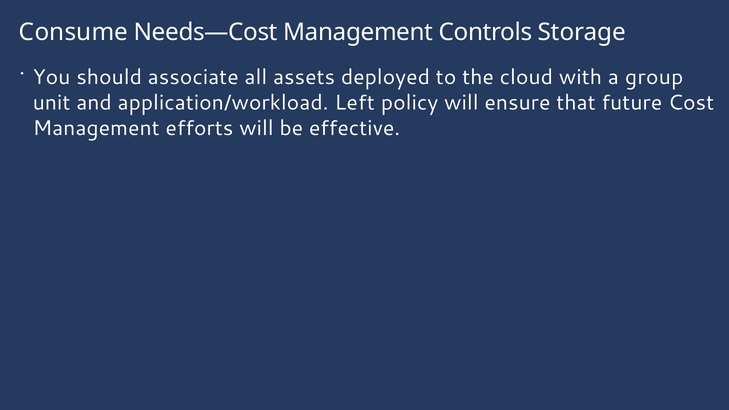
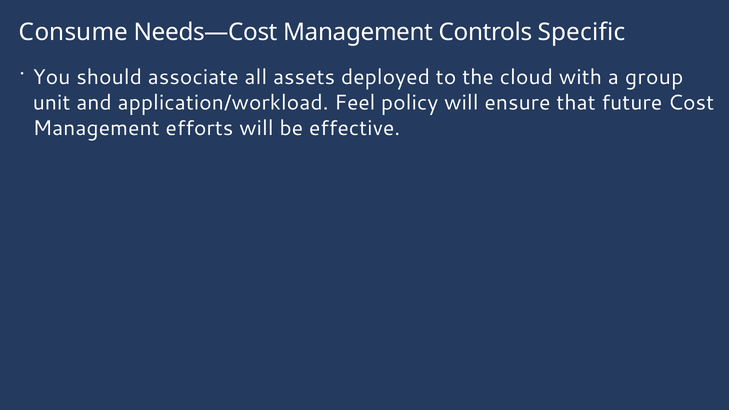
Storage: Storage -> Specific (582, 32)
Left: Left -> Feel (355, 103)
